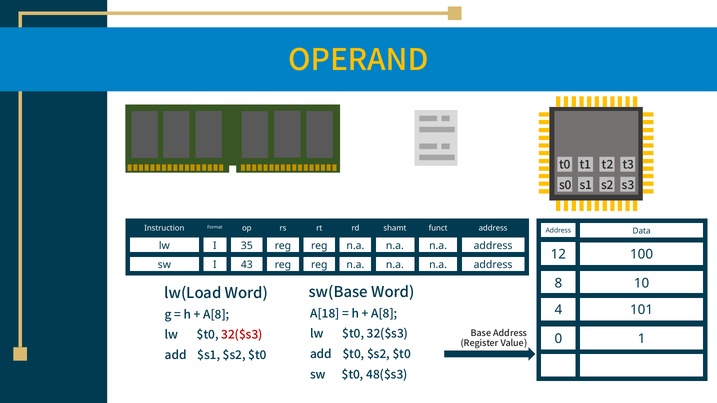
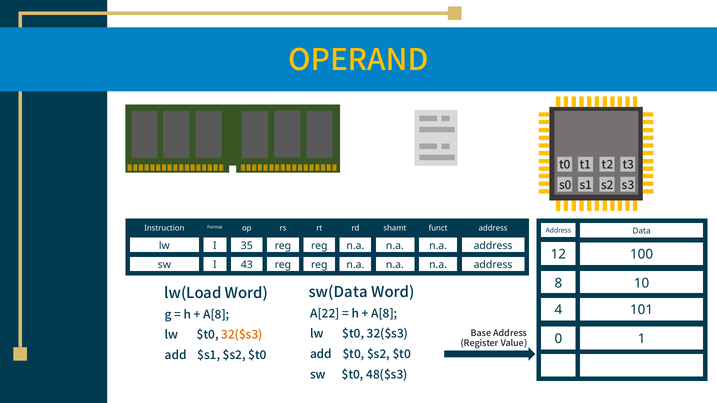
sw(Base: sw(Base -> sw(Data (338, 293)
A[18: A[18 -> A[22 (325, 314)
32($s3 colour: red -> orange (242, 335)
